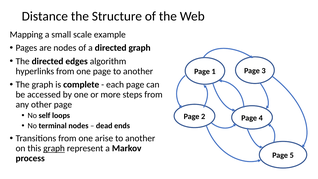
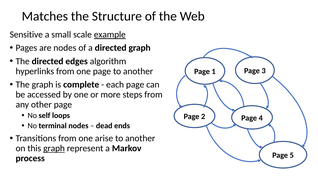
Distance: Distance -> Matches (45, 16)
Mapping: Mapping -> Sensitive (26, 35)
example underline: none -> present (110, 35)
